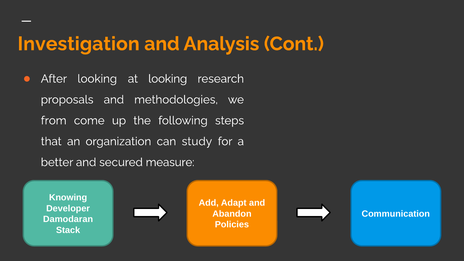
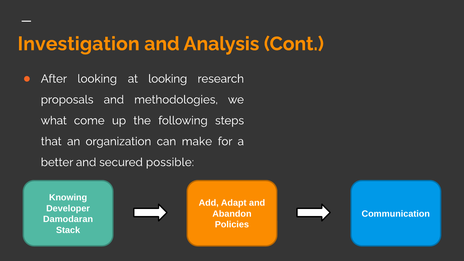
from: from -> what (54, 121)
study: study -> make (197, 141)
measure: measure -> possible (170, 162)
